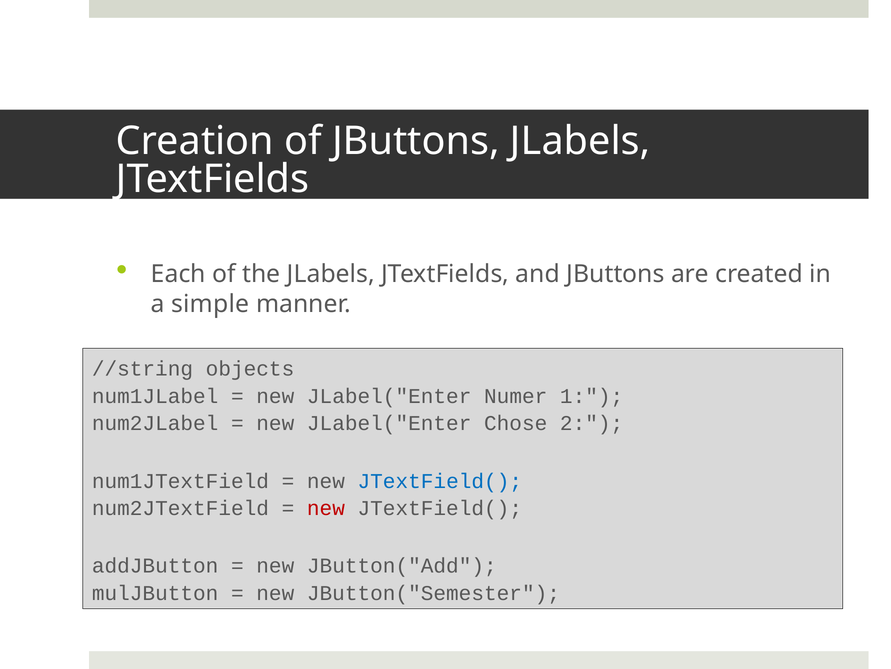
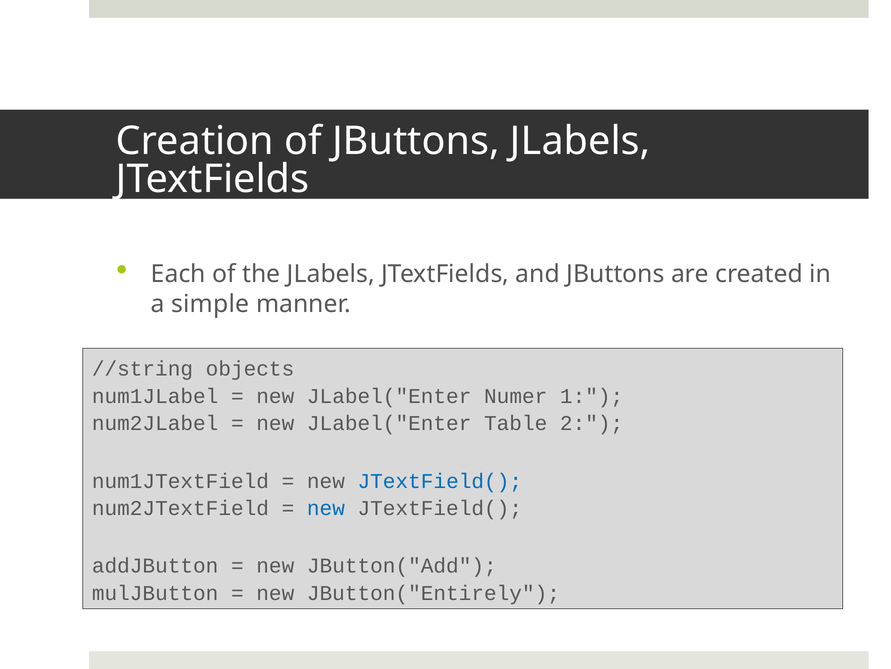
Chose: Chose -> Table (516, 423)
new colour: red -> blue (326, 508)
JButton("Semester: JButton("Semester -> JButton("Entirely (433, 593)
